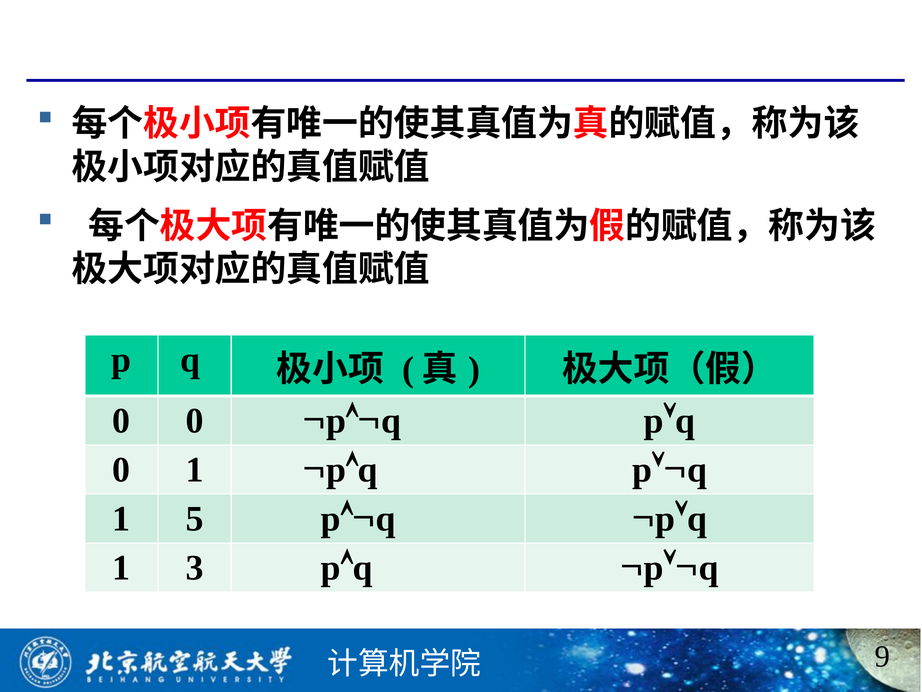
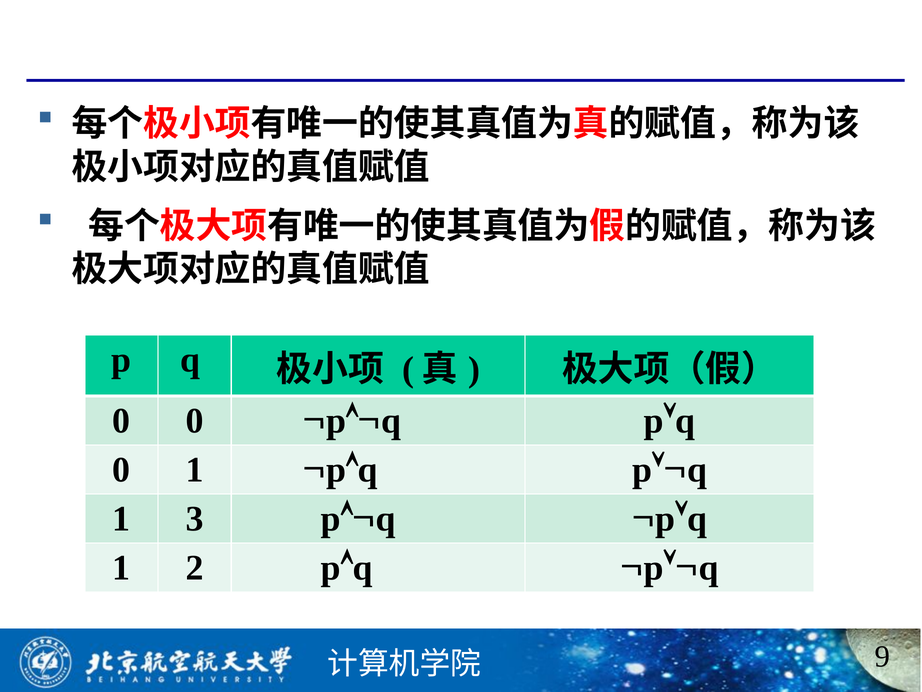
5: 5 -> 3 (195, 518)
3: 3 -> 2 (195, 567)
